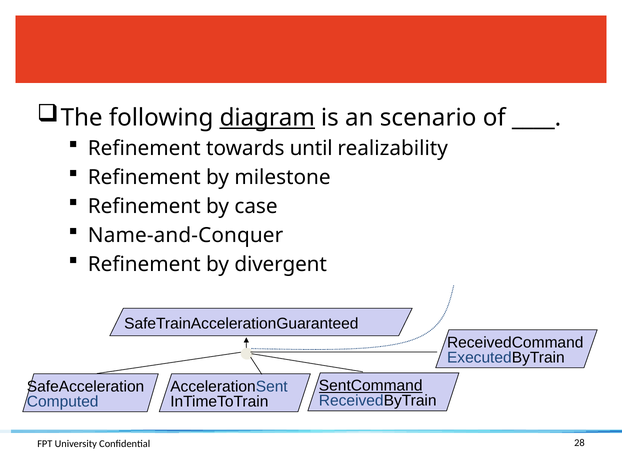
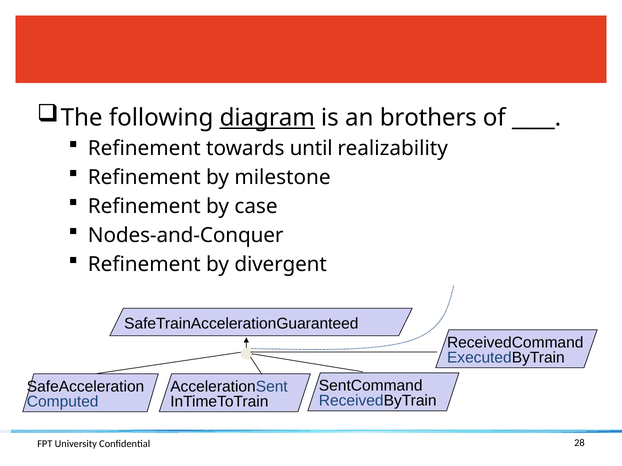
scenario: scenario -> brothers (428, 118)
Name-and-Conquer: Name-and-Conquer -> Nodes-and-Conquer (186, 236)
SentCommand underline: present -> none (371, 386)
